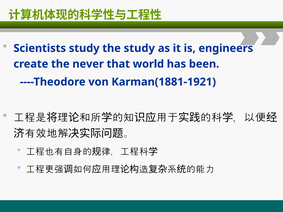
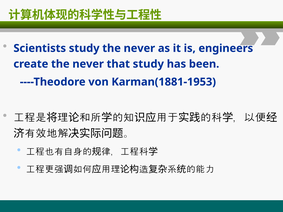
study the study: study -> never (139, 48)
that world: world -> study (148, 64)
Karman(1881-1921: Karman(1881-1921 -> Karman(1881-1953 (164, 82)
